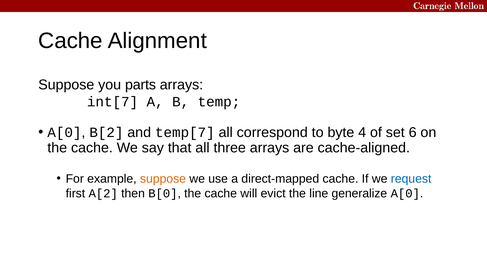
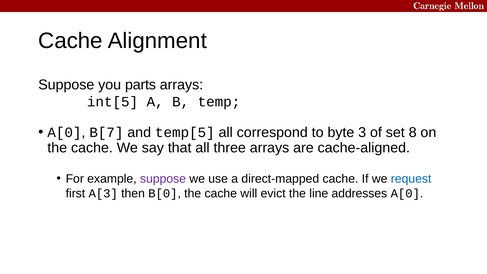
int[7: int[7 -> int[5 (113, 102)
B[2: B[2 -> B[7 (106, 132)
temp[7: temp[7 -> temp[5 (185, 132)
4: 4 -> 3 (362, 132)
6: 6 -> 8 (413, 132)
suppose colour: orange -> purple (163, 179)
A[2: A[2 -> A[3 (103, 194)
generalize: generalize -> addresses (359, 194)
